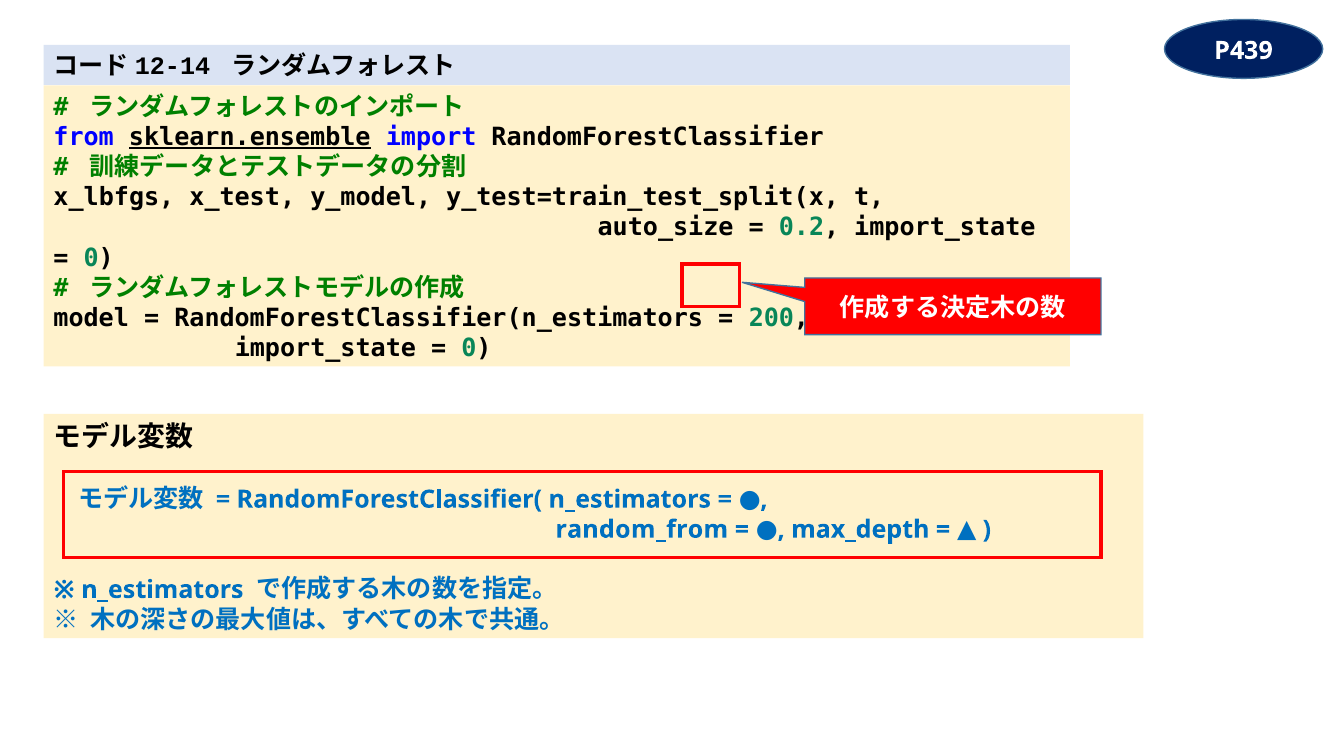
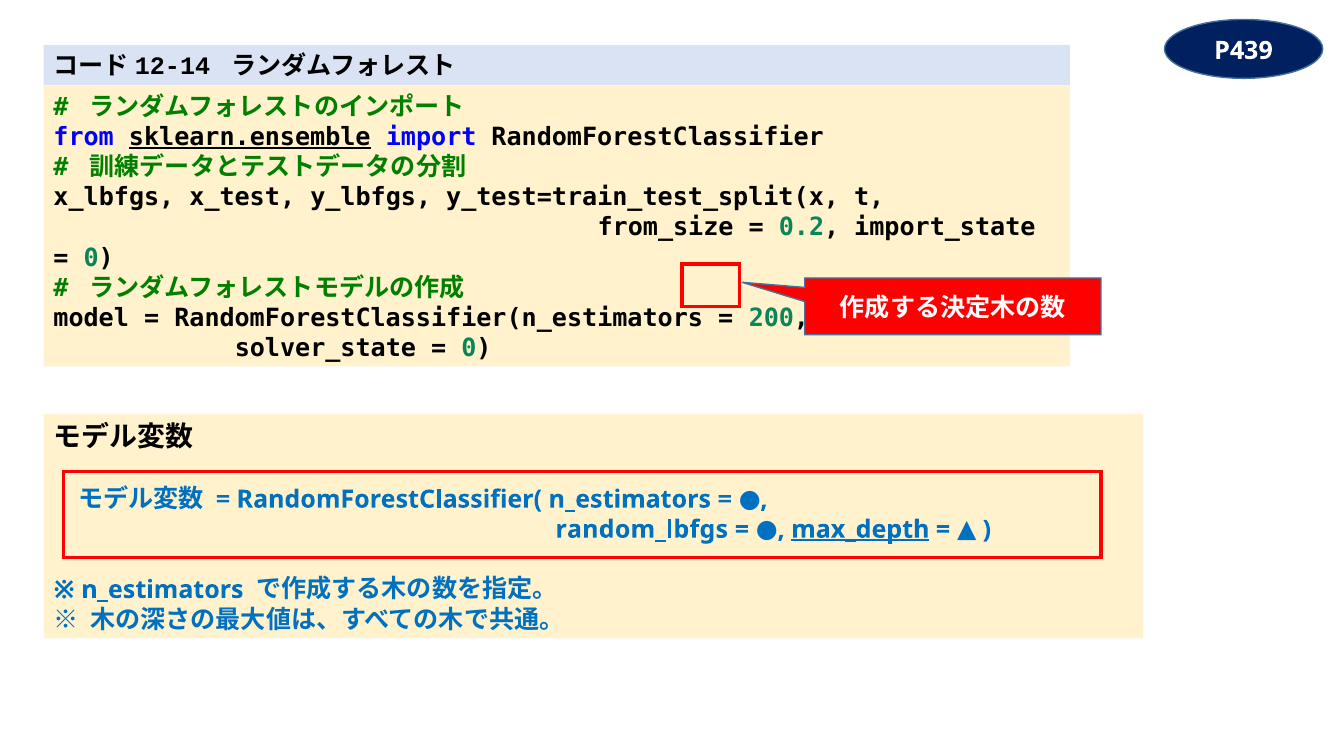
y_model: y_model -> y_lbfgs (371, 198)
auto_size: auto_size -> from_size (666, 228)
import_state: import_state -> solver_state (325, 348)
random_from: random_from -> random_lbfgs (642, 530)
max_depth underline: none -> present (860, 530)
